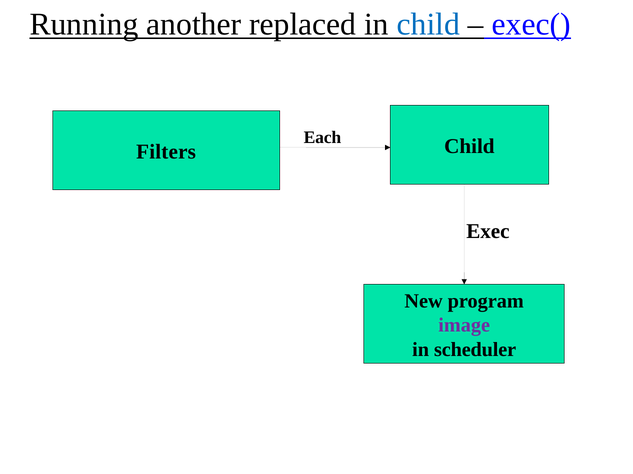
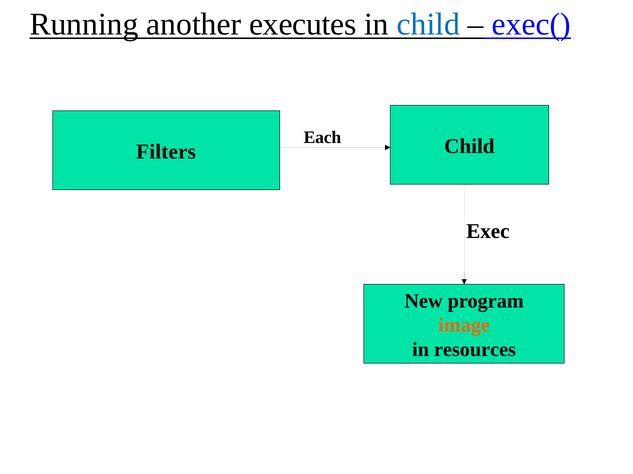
replaced: replaced -> executes (303, 24)
image colour: purple -> orange (464, 326)
scheduler: scheduler -> resources (475, 350)
